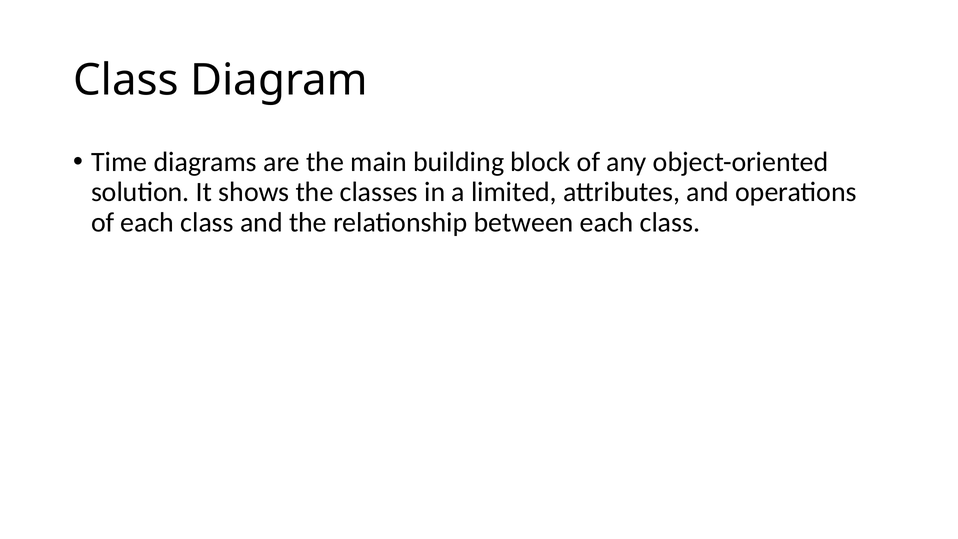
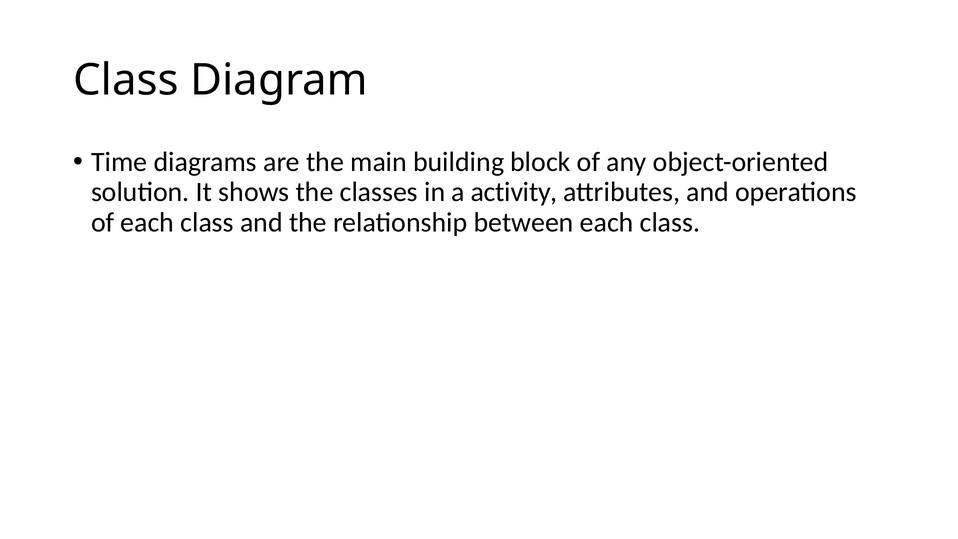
limited: limited -> activity (514, 192)
